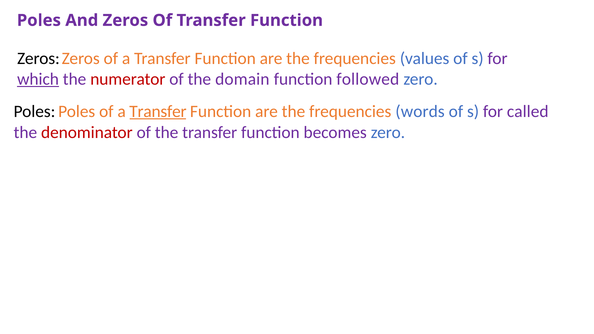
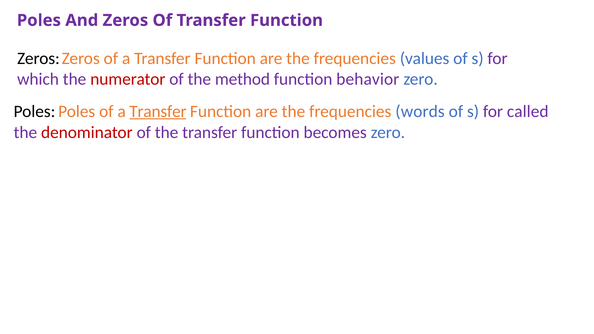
which underline: present -> none (38, 79)
domain: domain -> method (242, 79)
followed: followed -> behavior (368, 79)
